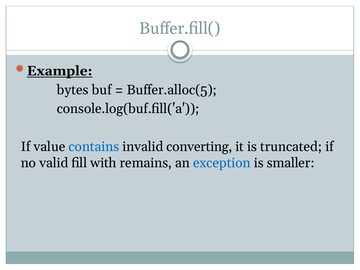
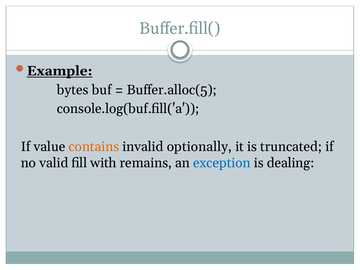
contains colour: blue -> orange (94, 147)
converting: converting -> optionally (199, 147)
smaller: smaller -> dealing (291, 163)
